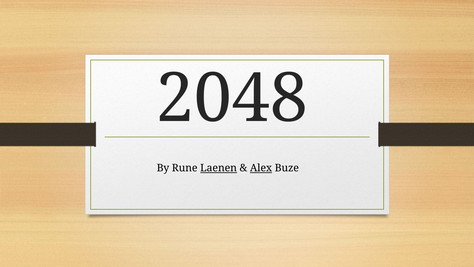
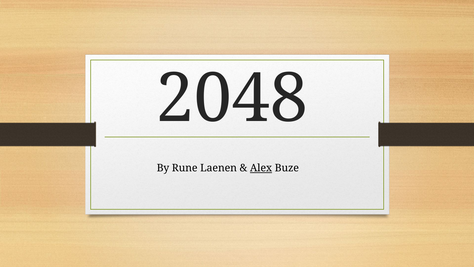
Laenen underline: present -> none (219, 168)
